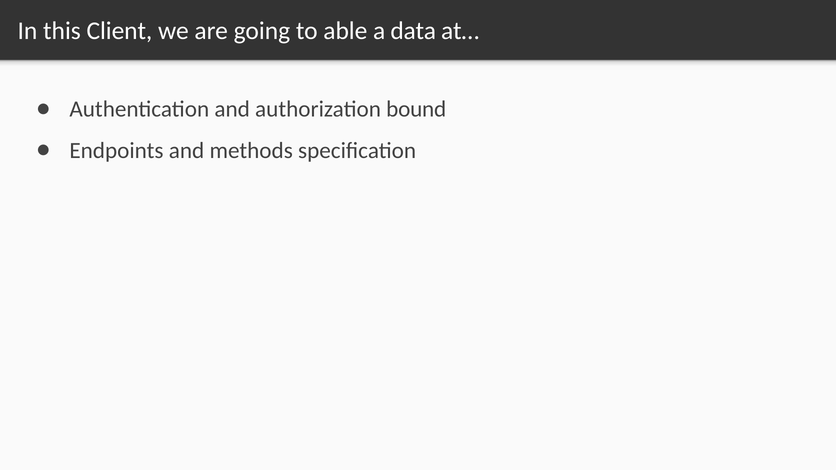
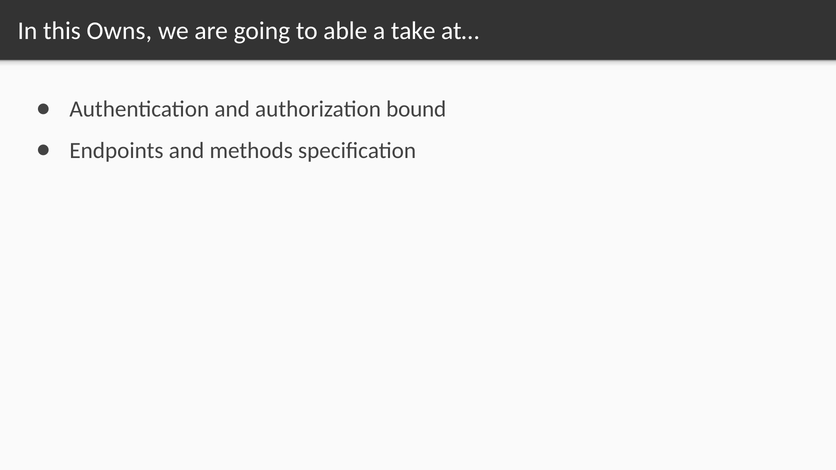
Client: Client -> Owns (119, 31)
data: data -> take (413, 31)
